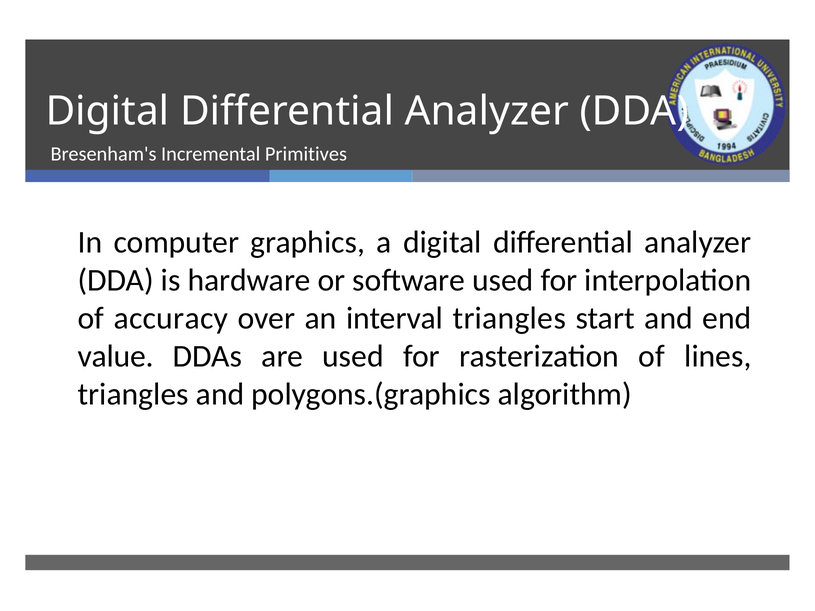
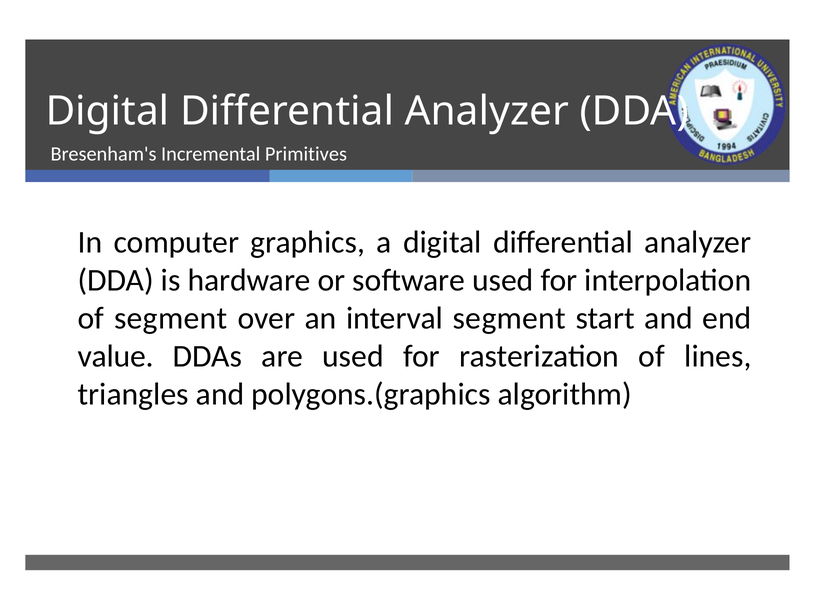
of accuracy: accuracy -> segment (171, 318)
interval triangles: triangles -> segment (509, 318)
